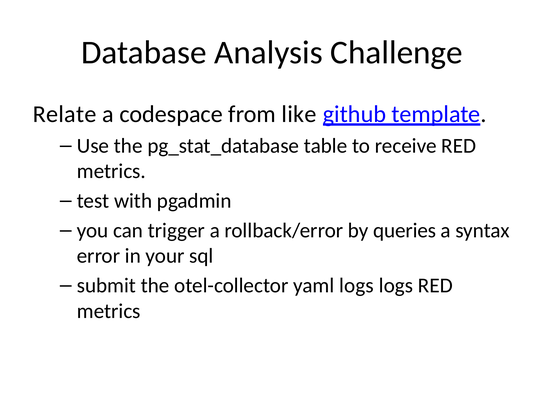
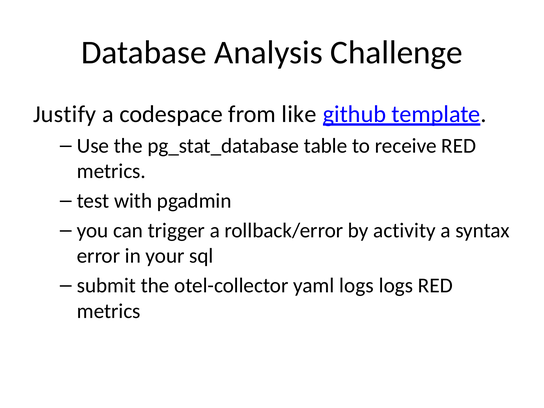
Relate: Relate -> Justify (65, 114)
queries: queries -> activity (404, 231)
